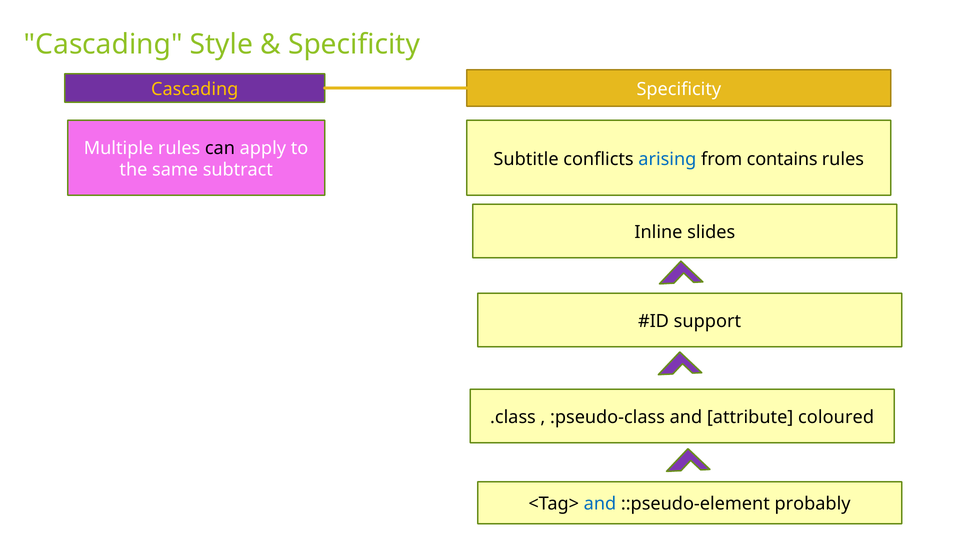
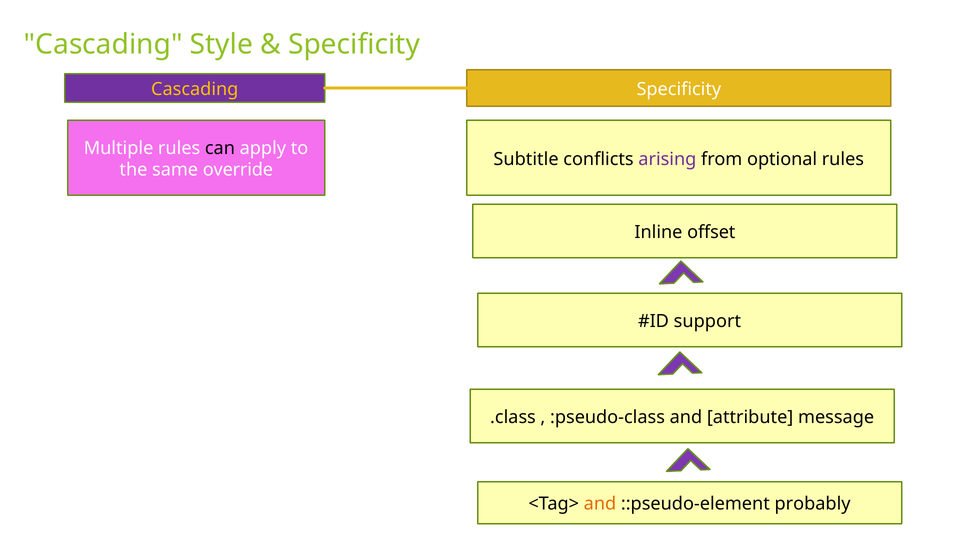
arising colour: blue -> purple (667, 159)
contains: contains -> optional (782, 159)
subtract: subtract -> override (238, 170)
slides: slides -> offset (711, 232)
coloured: coloured -> message (836, 417)
and colour: blue -> orange (600, 504)
